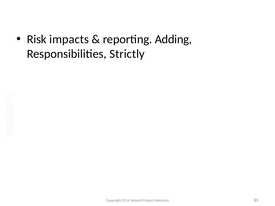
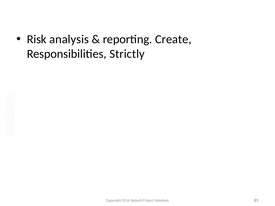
impacts: impacts -> analysis (69, 39)
Adding: Adding -> Create (173, 39)
